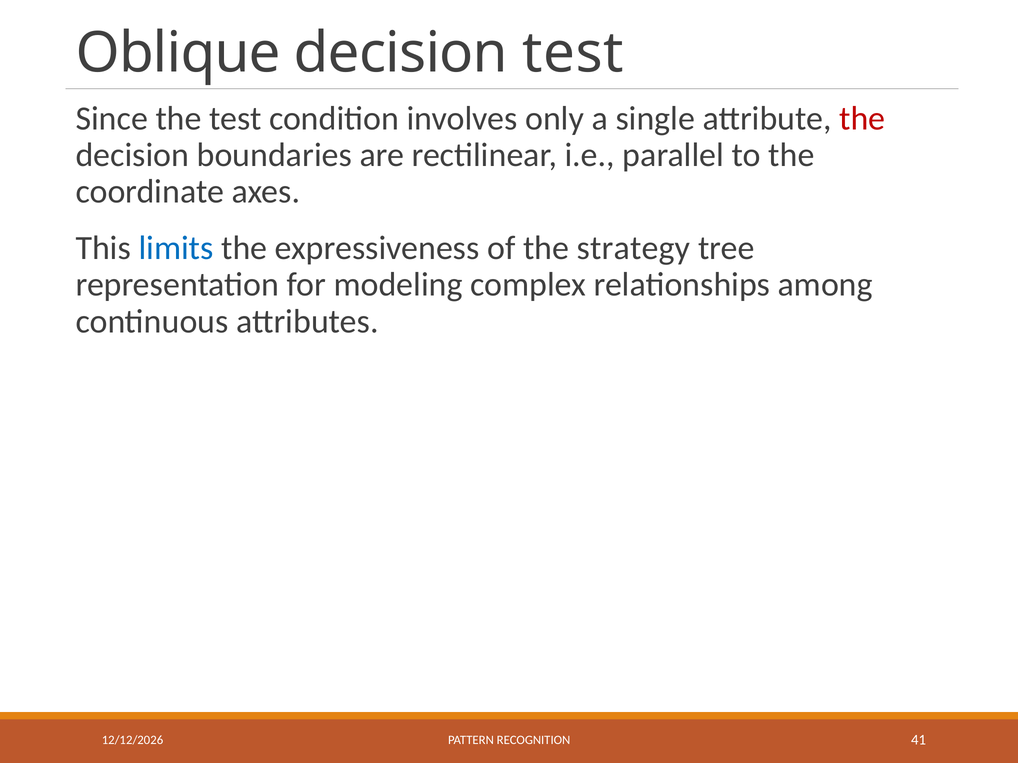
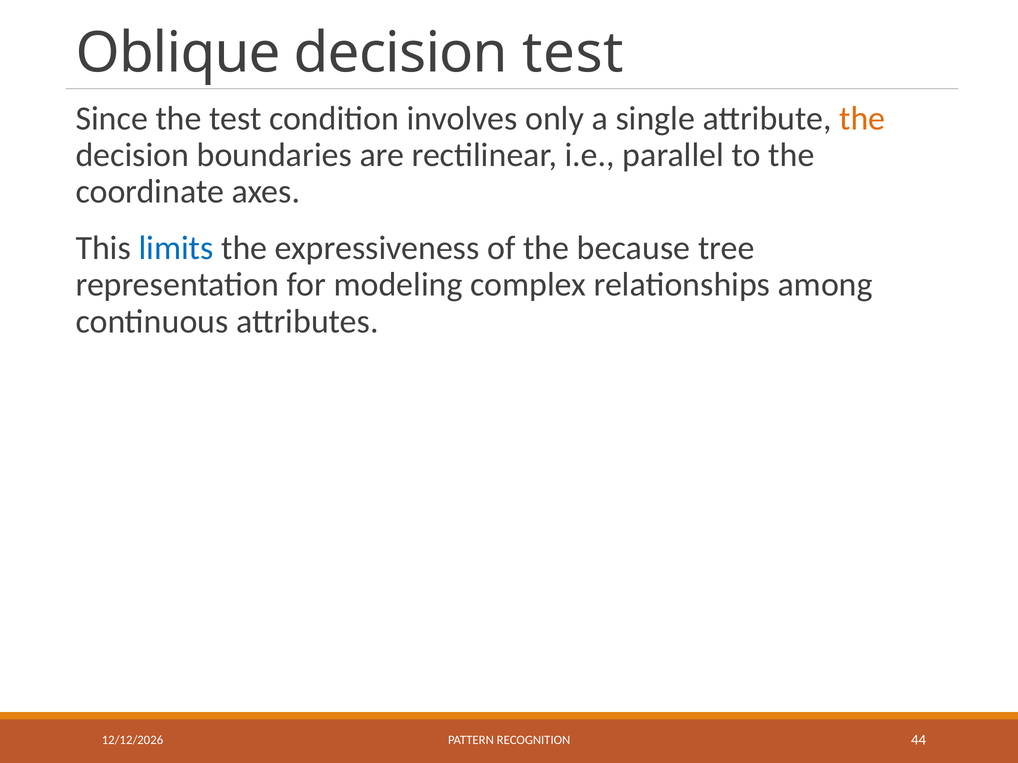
the colour: red -> orange (862, 119)
strategy: strategy -> because (634, 248)
41: 41 -> 44 (919, 740)
